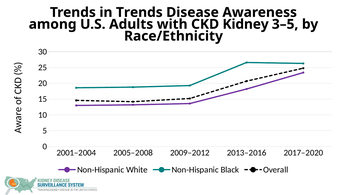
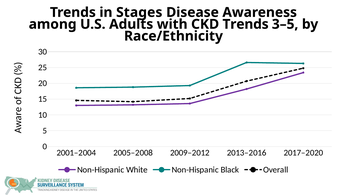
in Trends: Trends -> Stages (139, 12)
CKD Kidney: Kidney -> Trends (246, 24)
